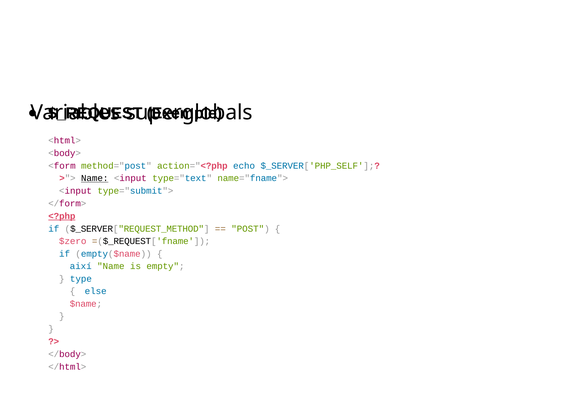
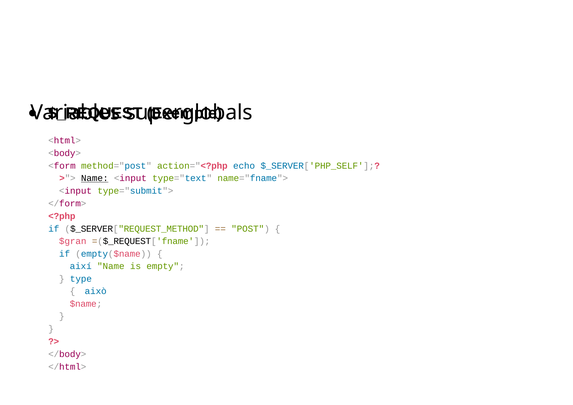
<?php underline: present -> none (62, 216)
$zero: $zero -> $gran (73, 241)
else: else -> això (96, 291)
